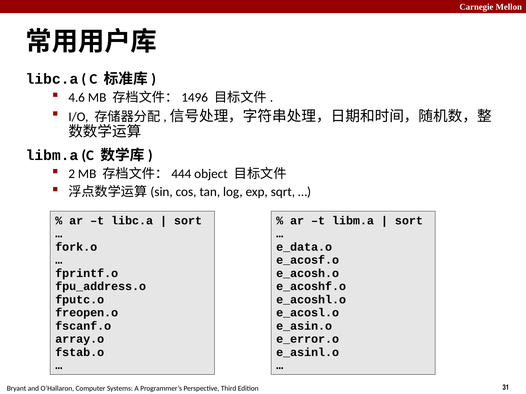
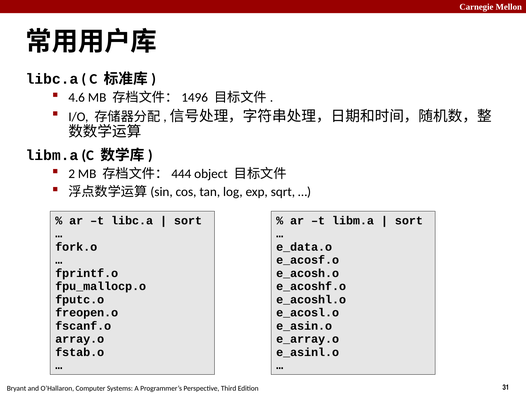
fpu_address.o: fpu_address.o -> fpu_mallocp.o (101, 287)
e_error.o: e_error.o -> e_array.o (308, 339)
